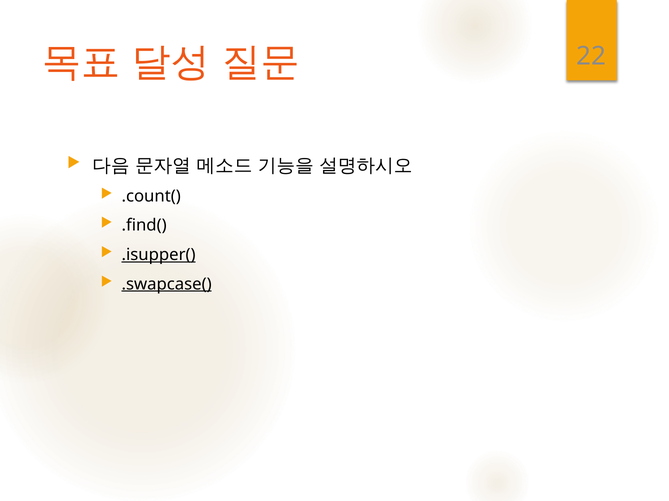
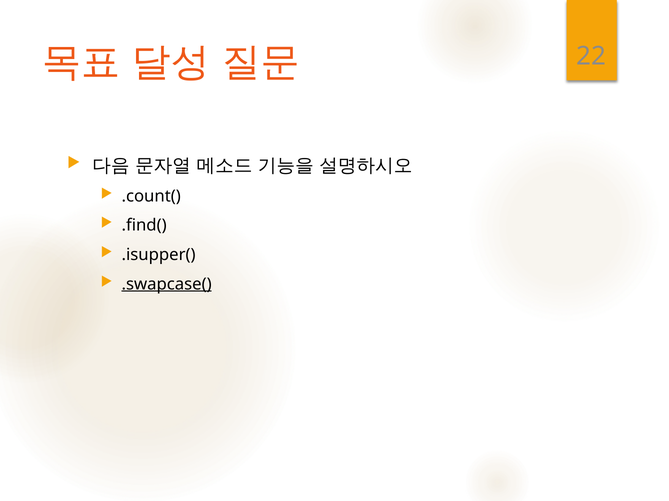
.isupper( underline: present -> none (159, 255)
